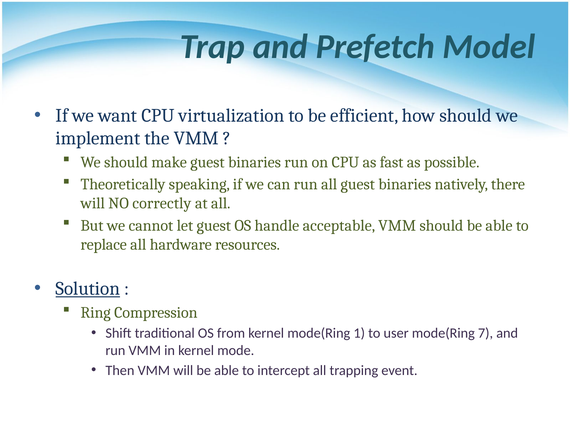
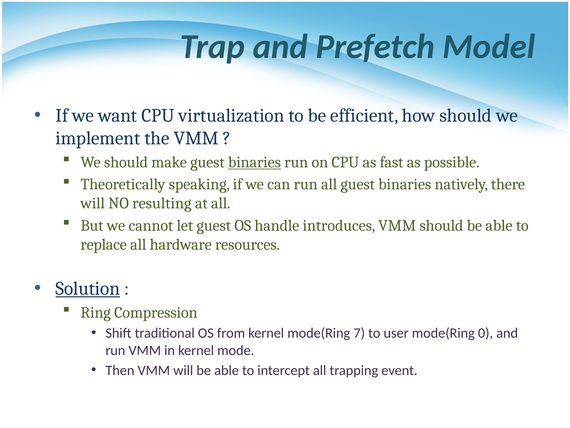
binaries underline: none -> present (255, 162)
correctly: correctly -> resulting (162, 203)
acceptable: acceptable -> introduces (339, 225)
1: 1 -> 7 (359, 333)
7: 7 -> 0 (486, 333)
